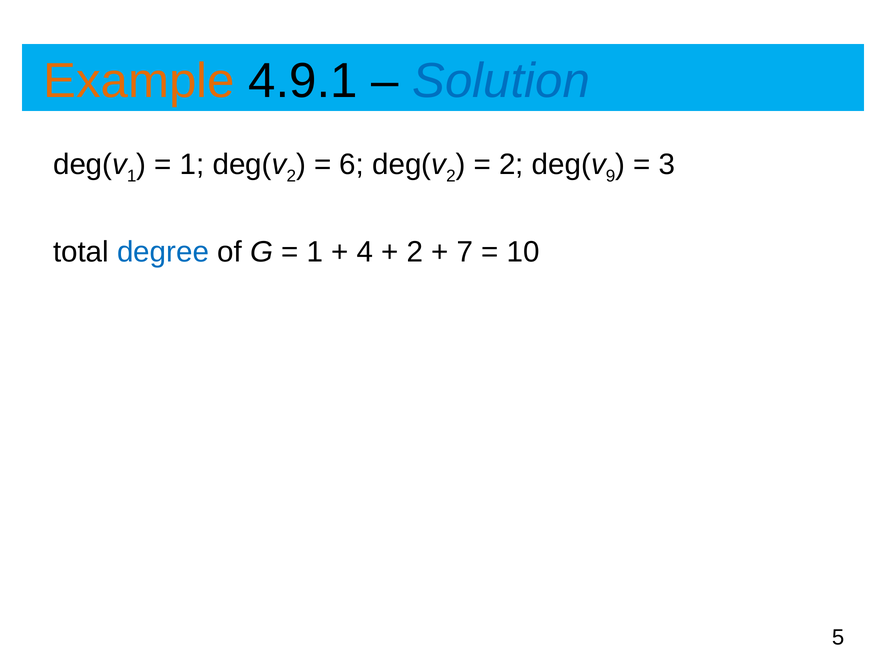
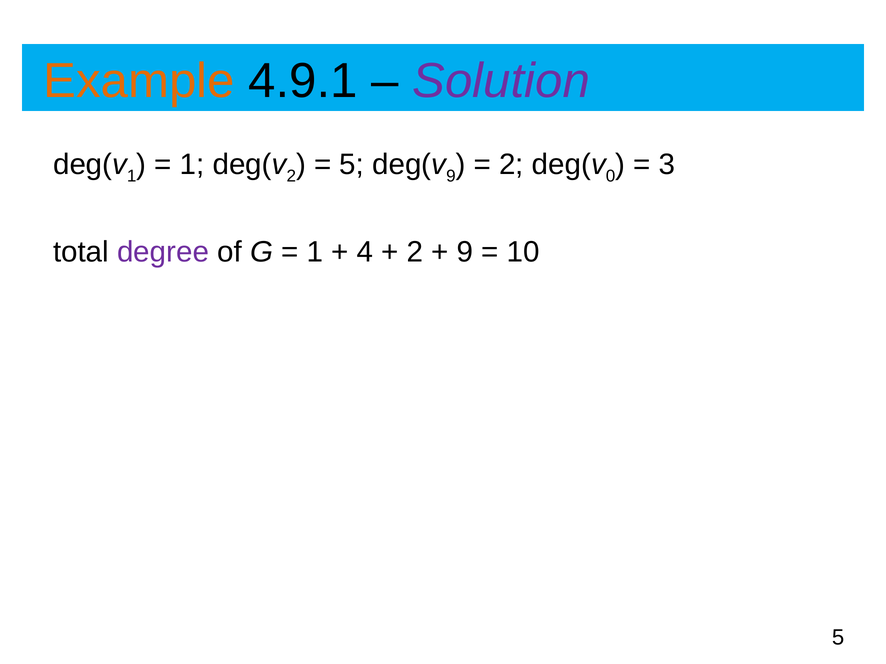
Solution colour: blue -> purple (501, 81)
6: 6 -> 5 (352, 165)
2: 2 -> 9 (451, 176)
9: 9 -> 0 (611, 176)
degree colour: blue -> purple (163, 252)
7: 7 -> 9 (465, 252)
